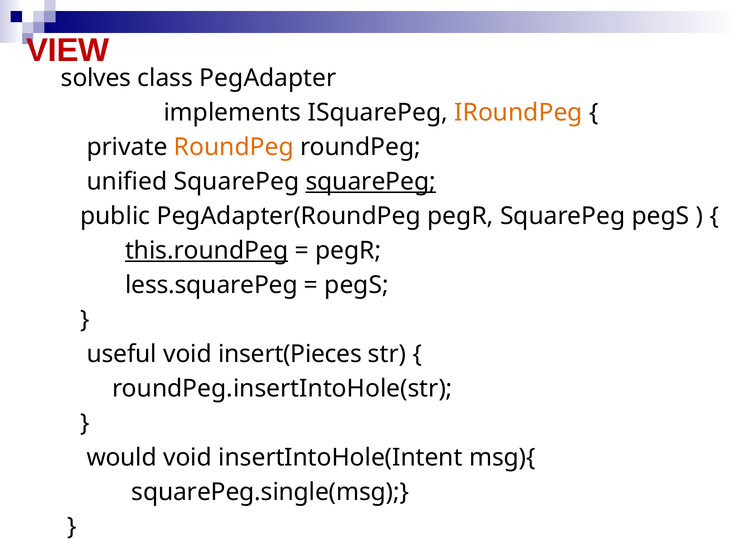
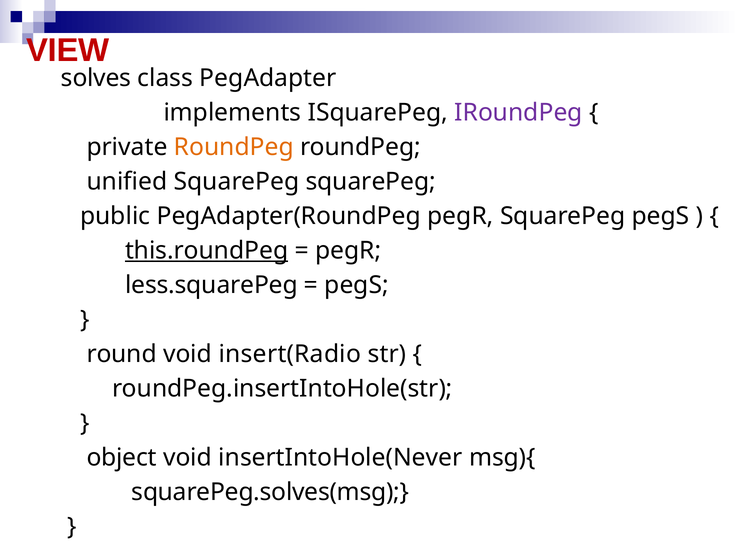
IRoundPeg colour: orange -> purple (519, 113)
squarePeg underline: present -> none (371, 182)
useful: useful -> round (122, 354)
insert(Pieces: insert(Pieces -> insert(Radio (290, 354)
would: would -> object (122, 458)
insertIntoHole(Intent: insertIntoHole(Intent -> insertIntoHole(Never (340, 458)
squarePeg.single(msg: squarePeg.single(msg -> squarePeg.solves(msg (270, 492)
